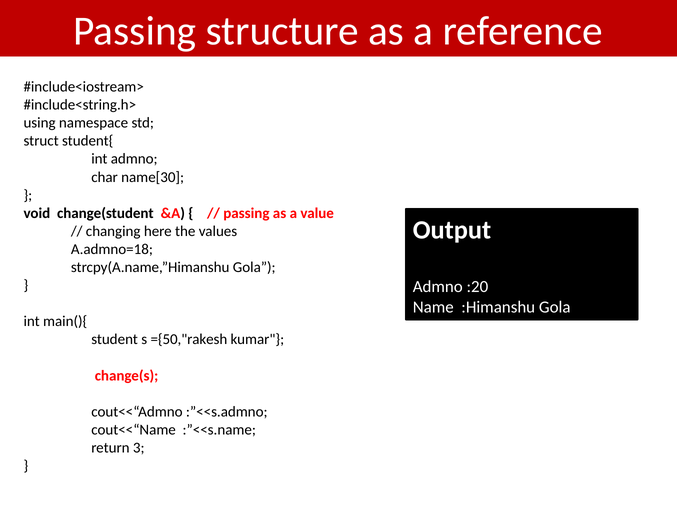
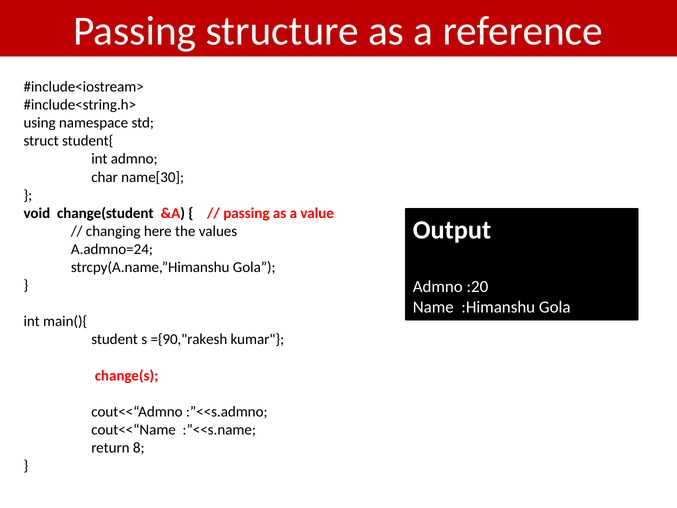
A.admno=18: A.admno=18 -> A.admno=24 (112, 249)
={50,"rakesh: ={50,"rakesh -> ={90,"rakesh (189, 339)
3: 3 -> 8 (139, 448)
